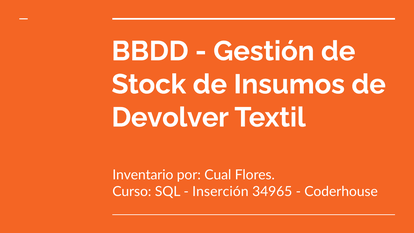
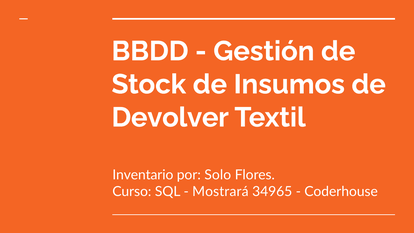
Cual: Cual -> Solo (218, 175)
Inserción: Inserción -> Mostrará (220, 191)
